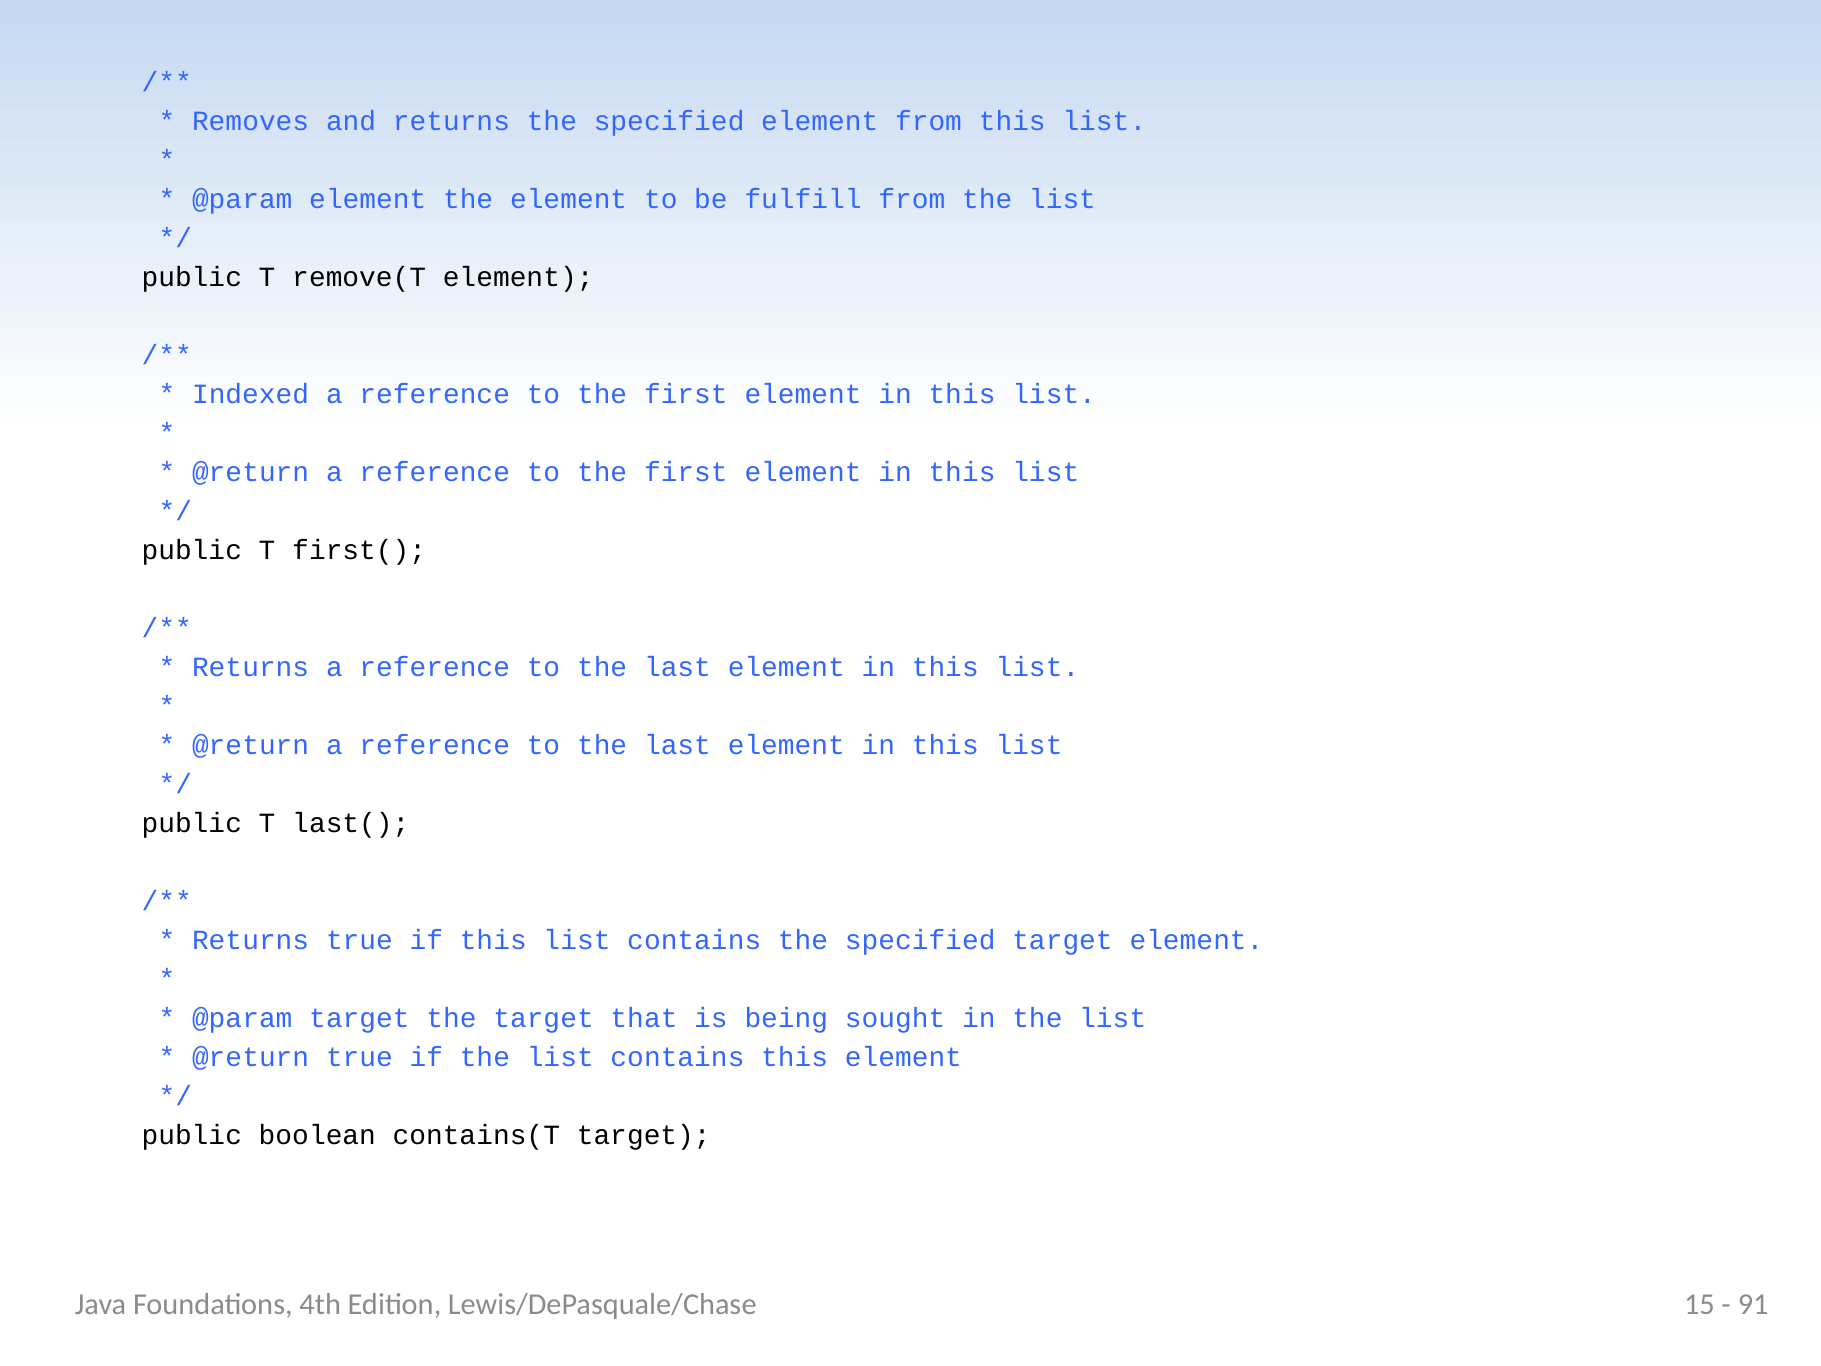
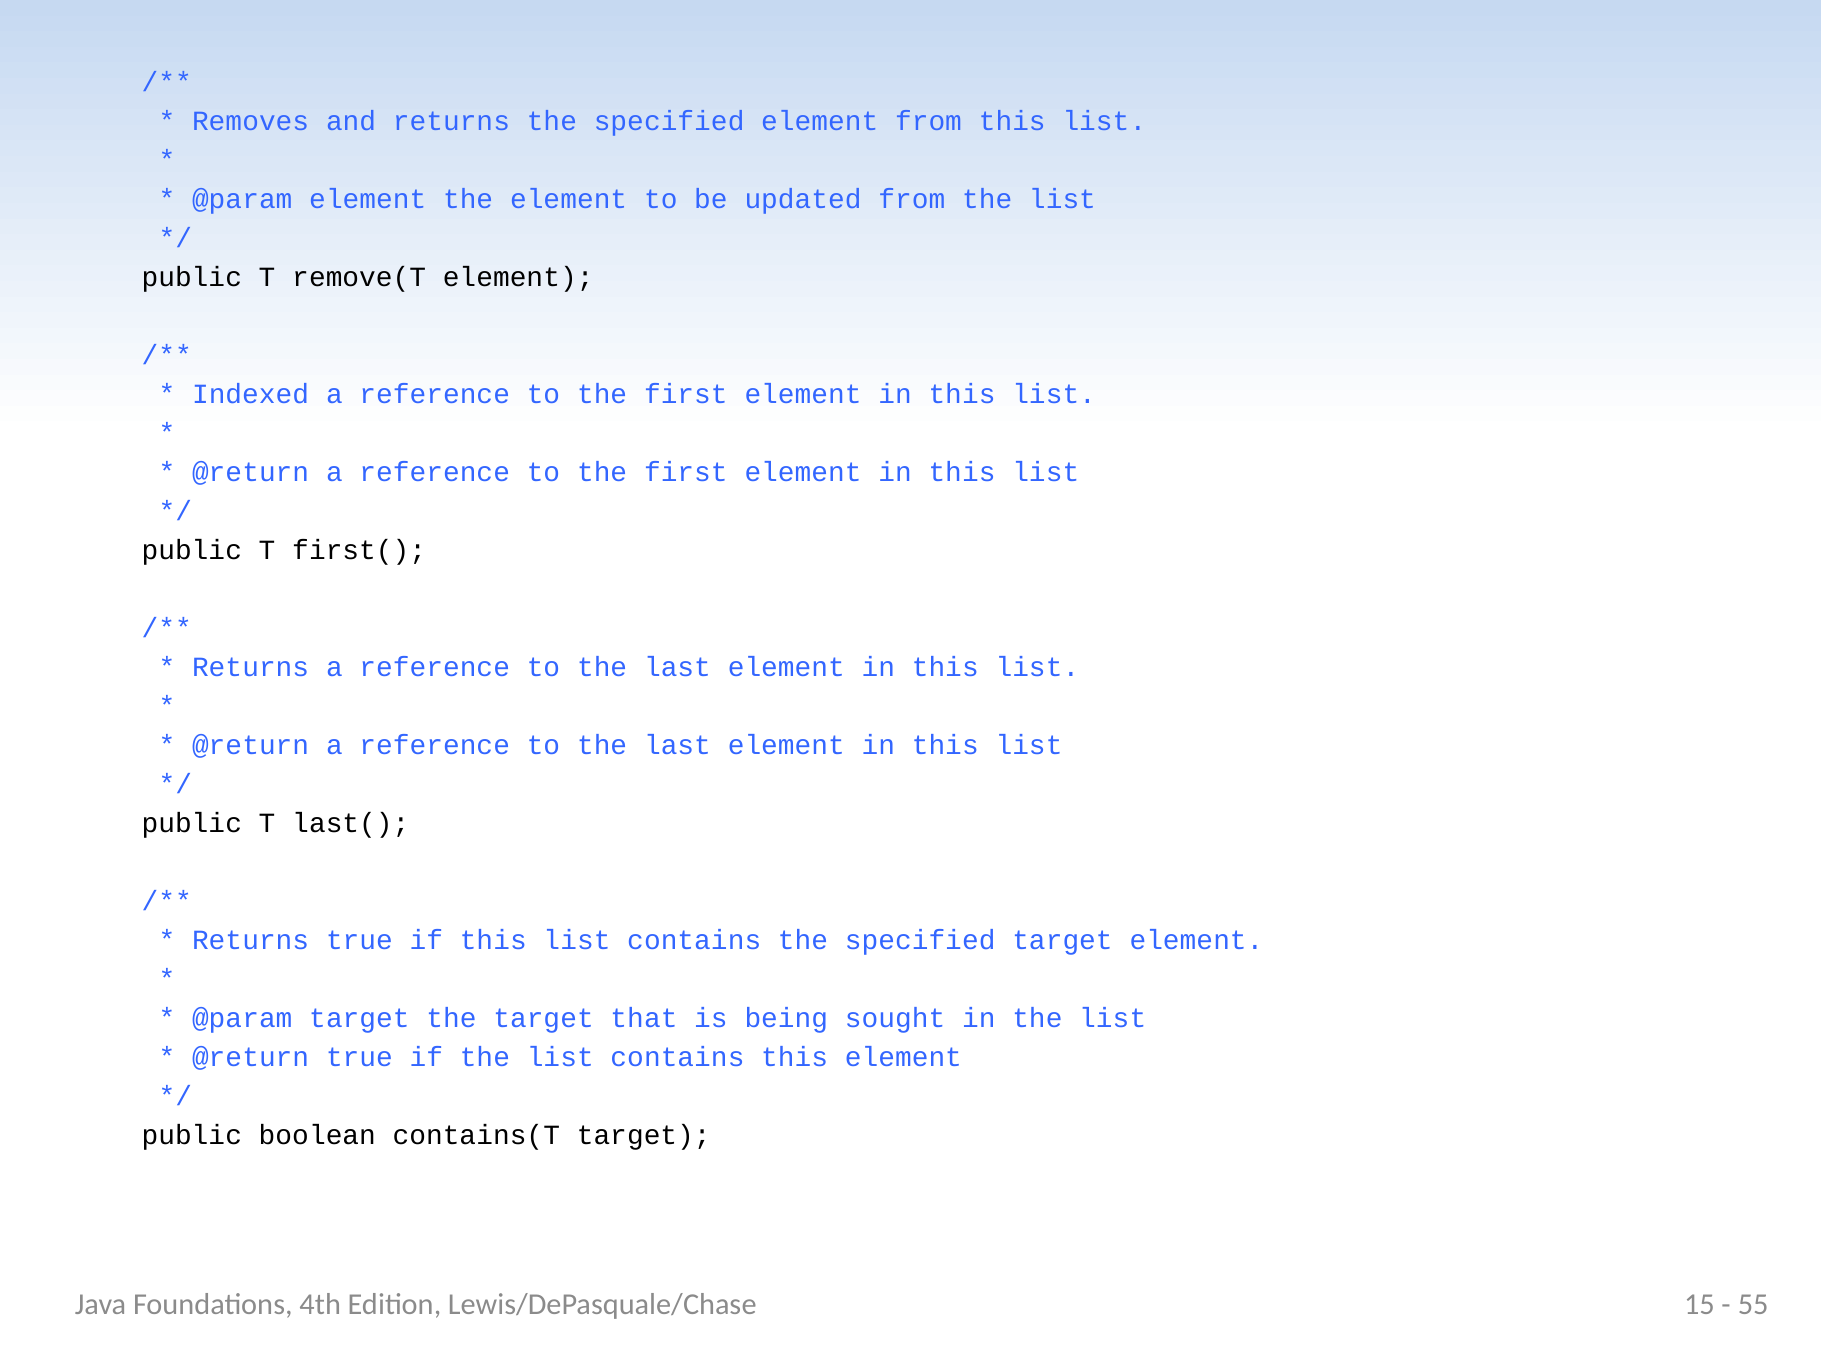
fulfill: fulfill -> updated (803, 199)
91: 91 -> 55 (1753, 1304)
